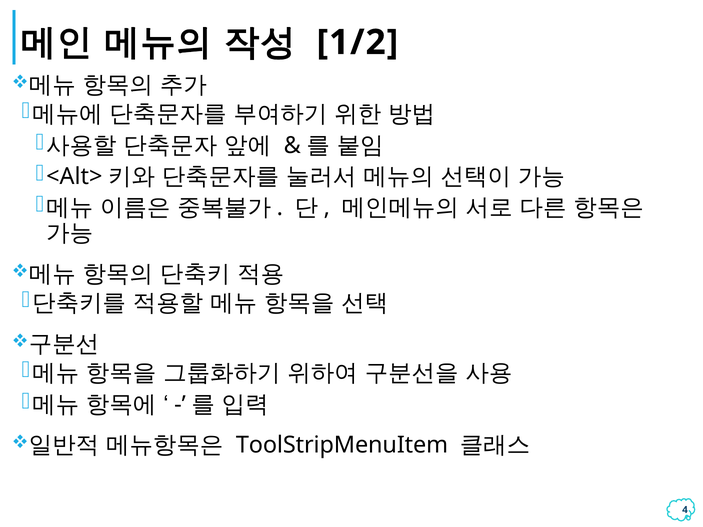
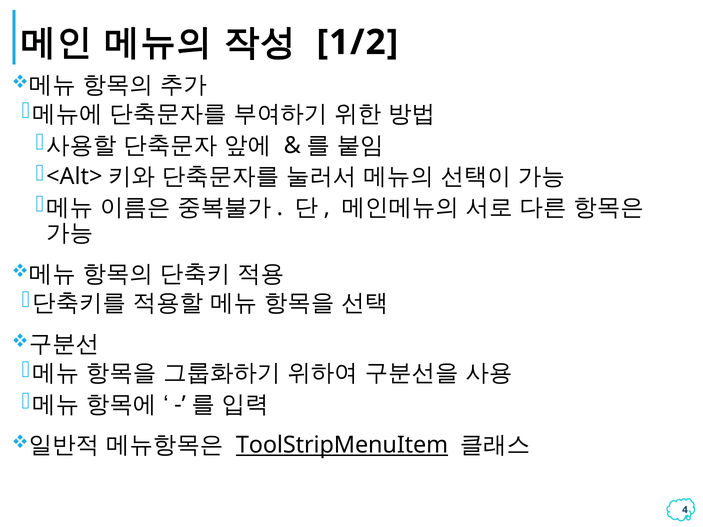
ToolStripMenuItem underline: none -> present (342, 445)
